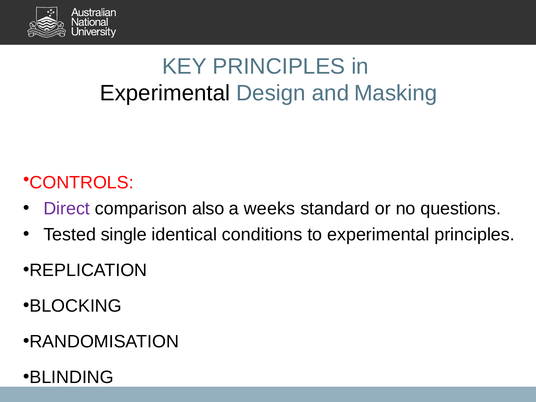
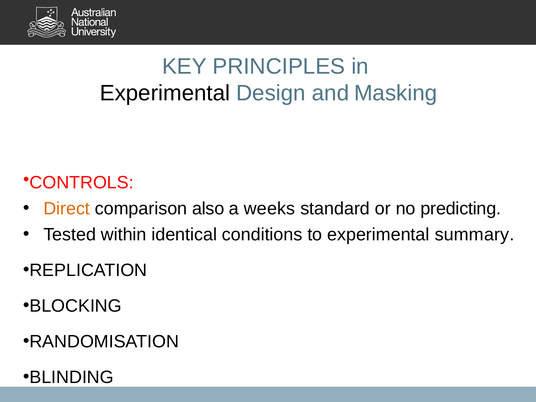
Direct colour: purple -> orange (67, 209)
questions: questions -> predicting (461, 209)
single: single -> within (124, 234)
experimental principles: principles -> summary (475, 234)
